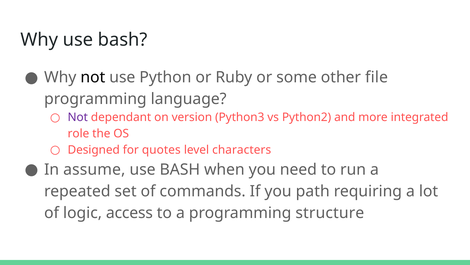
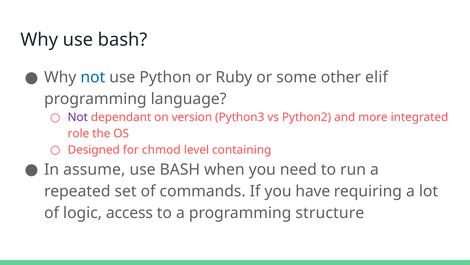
not colour: black -> blue (93, 77)
file: file -> elif (377, 77)
quotes: quotes -> chmod (161, 150)
characters: characters -> containing (242, 150)
path: path -> have (313, 191)
